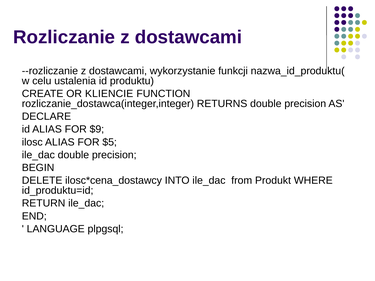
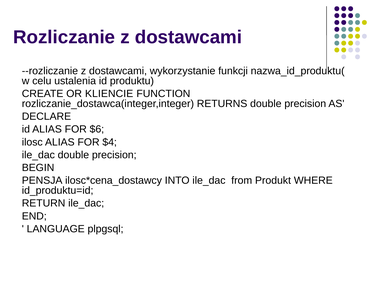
$9: $9 -> $6 (97, 129)
$5: $5 -> $4 (110, 142)
DELETE: DELETE -> PENSJA (42, 181)
